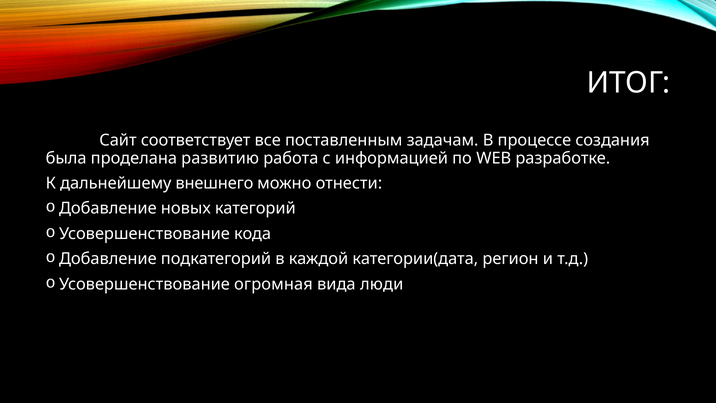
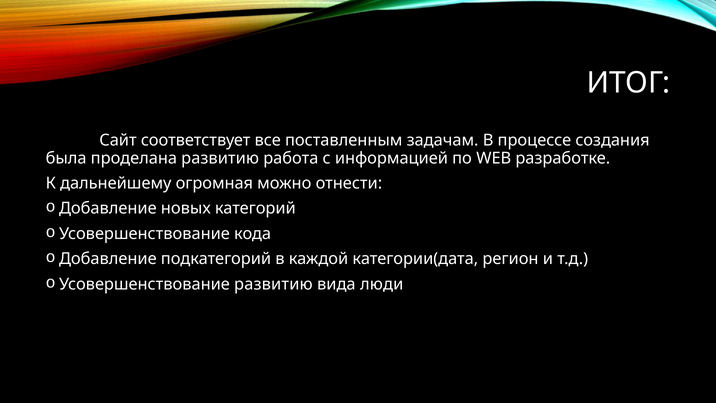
внешнего: внешнего -> огромная (214, 183)
Усовершенствование огромная: огромная -> развитию (273, 284)
